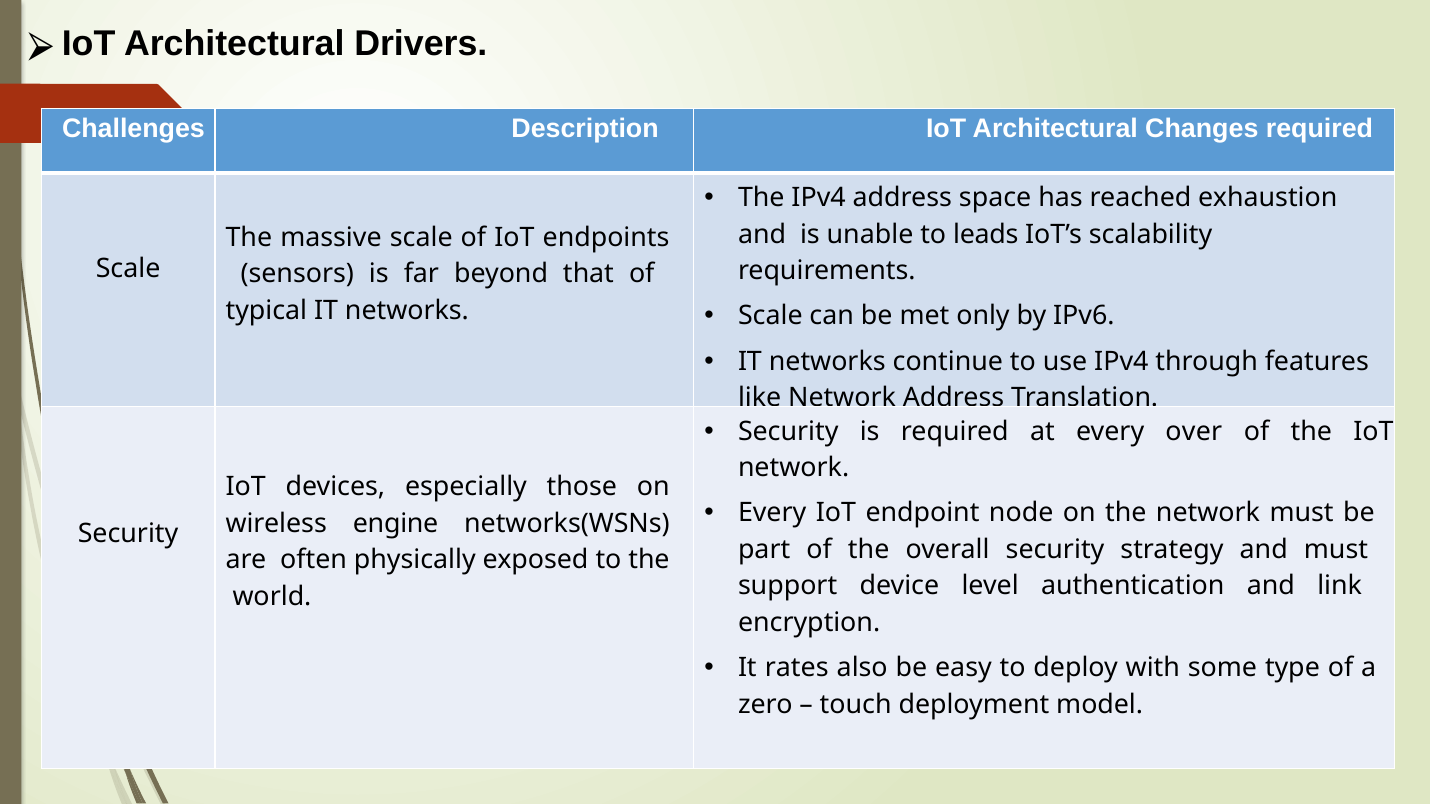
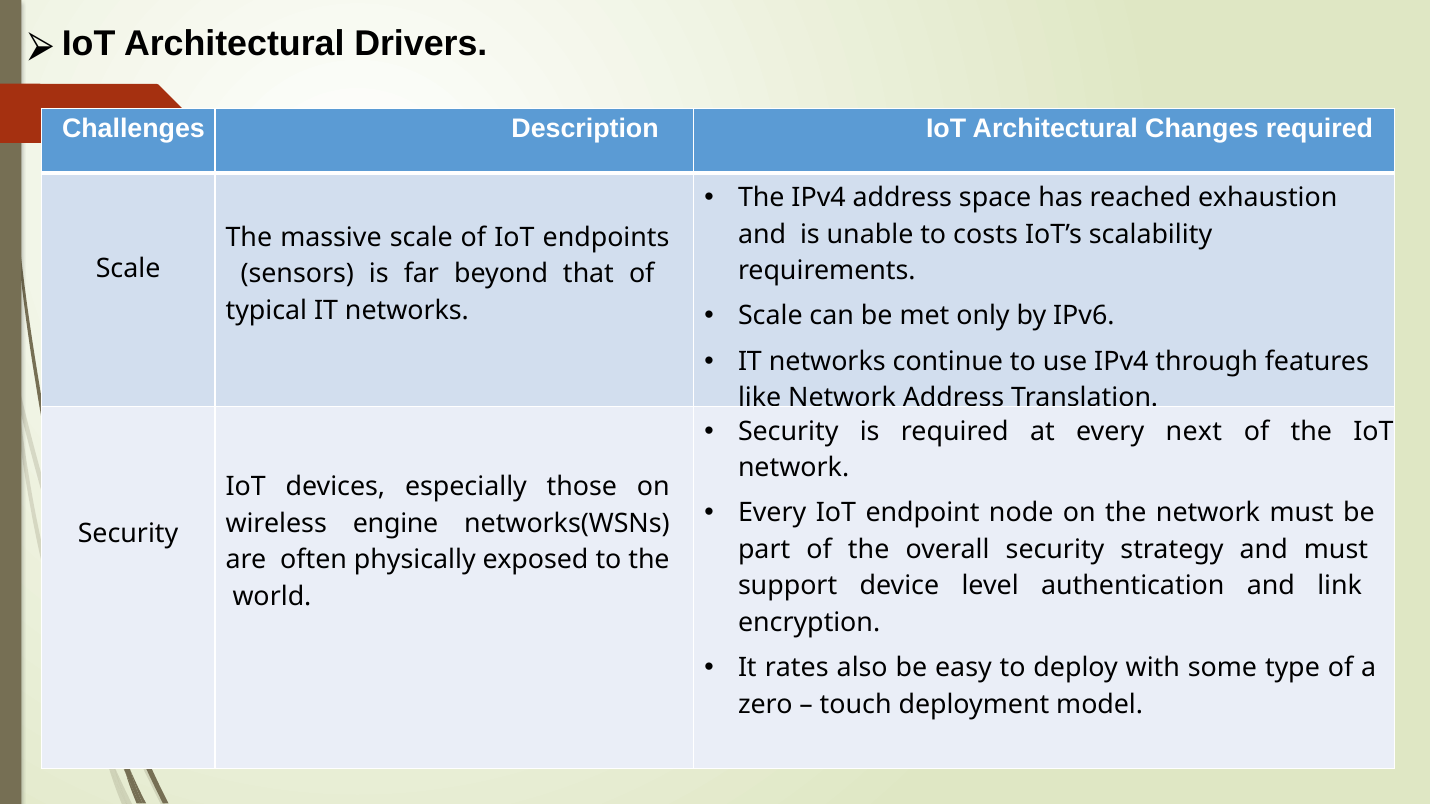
leads: leads -> costs (986, 234)
over: over -> next (1194, 431)
